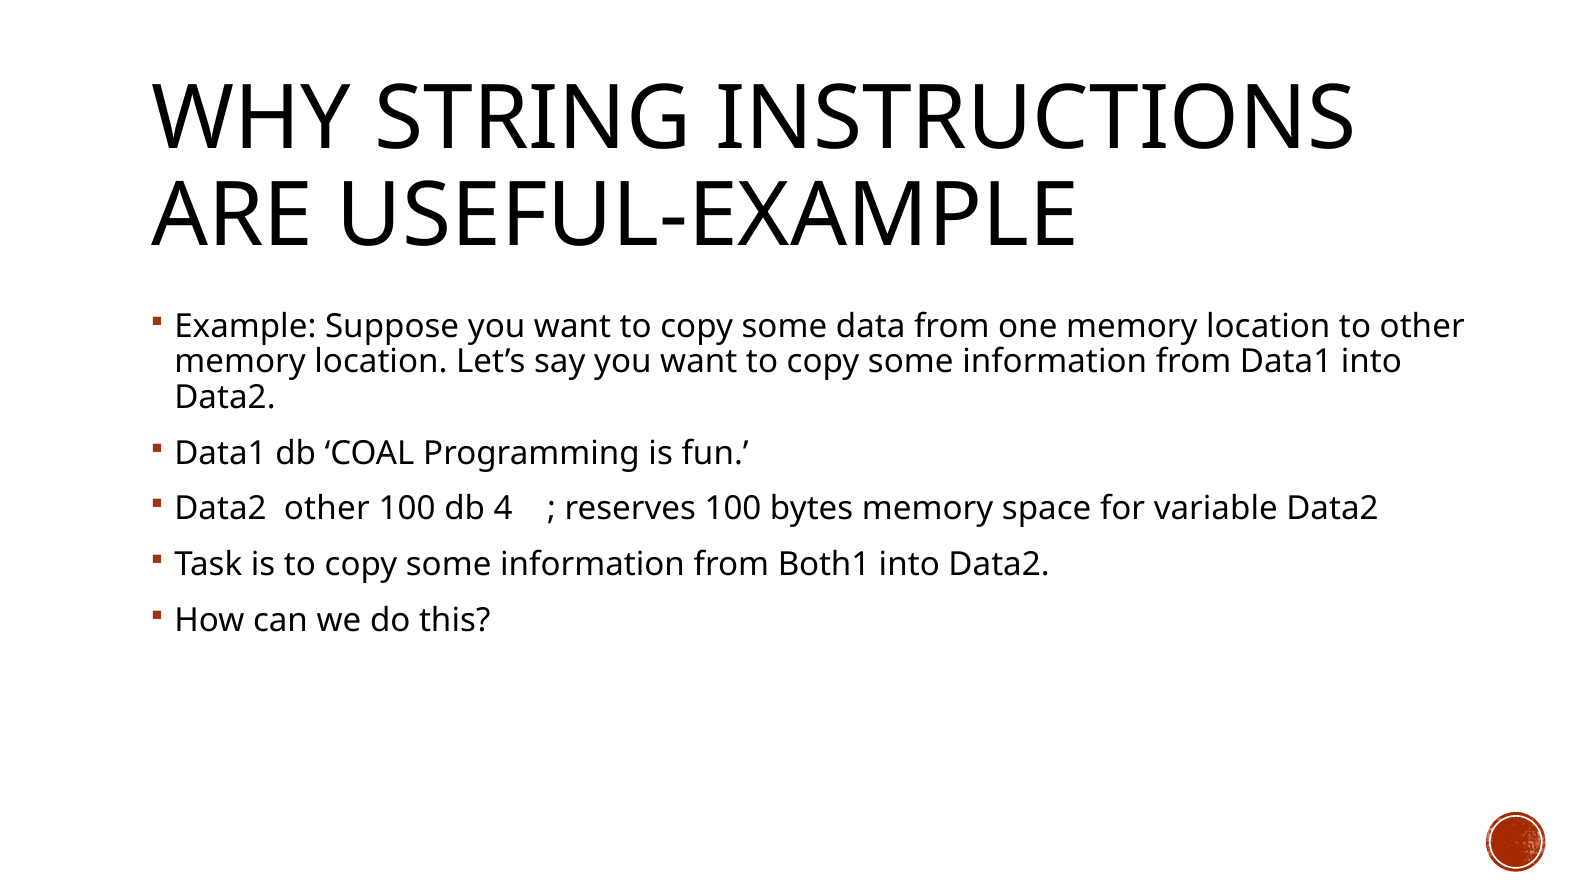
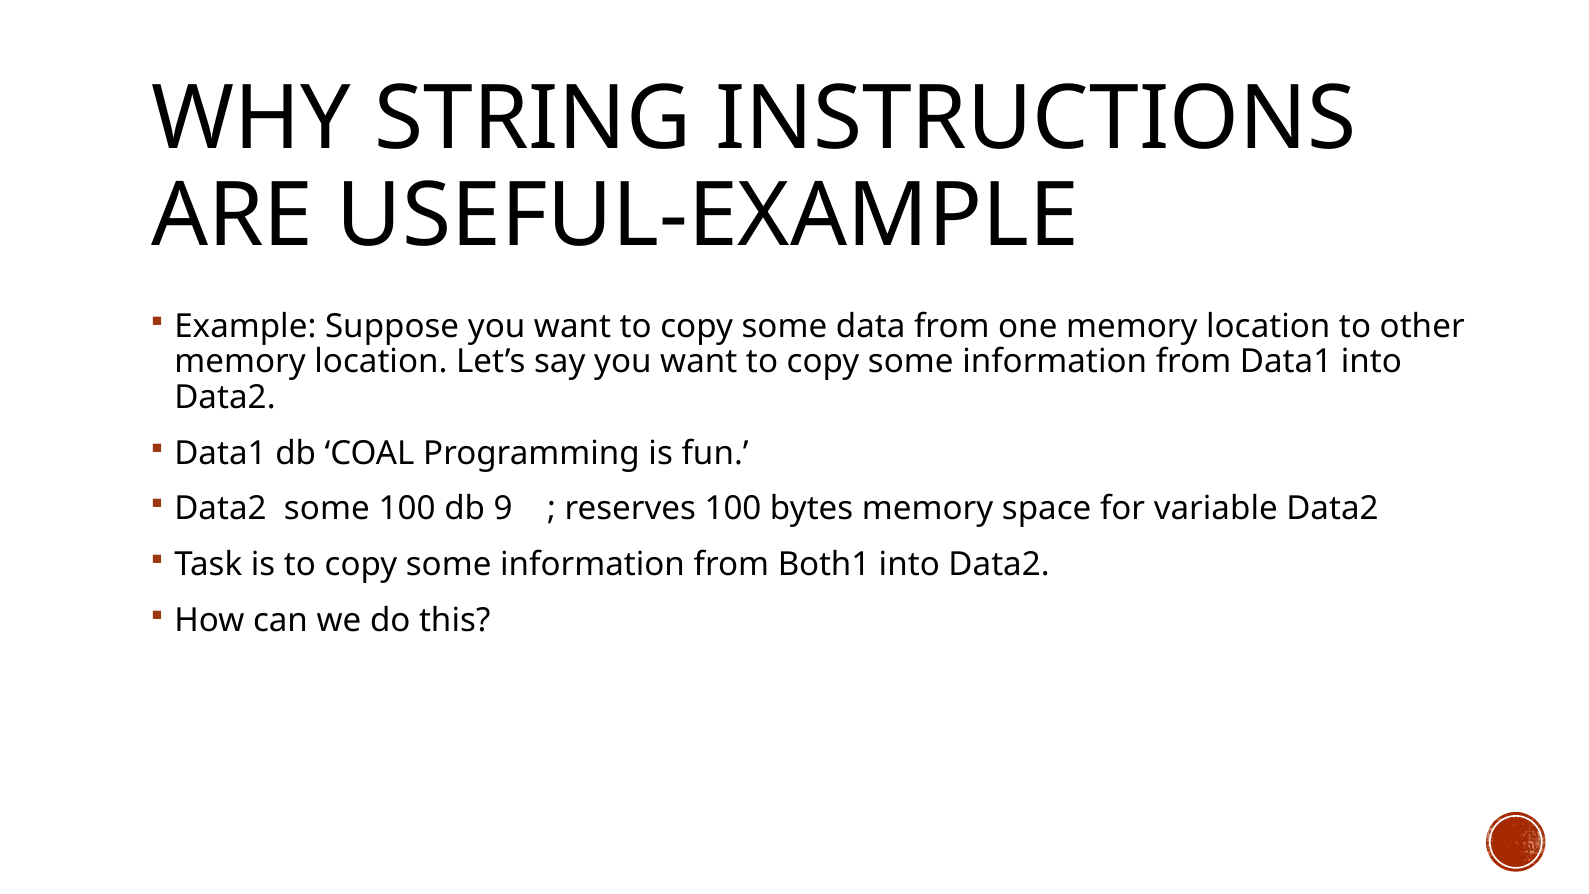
Data2 other: other -> some (327, 509)
4: 4 -> 9 (503, 509)
